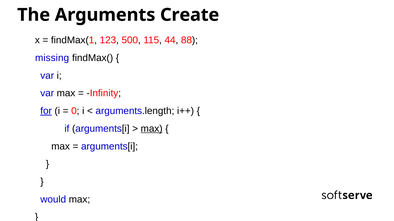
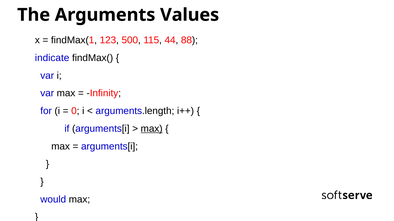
Create: Create -> Values (190, 15)
missing: missing -> indicate (52, 58)
for underline: present -> none (46, 111)
